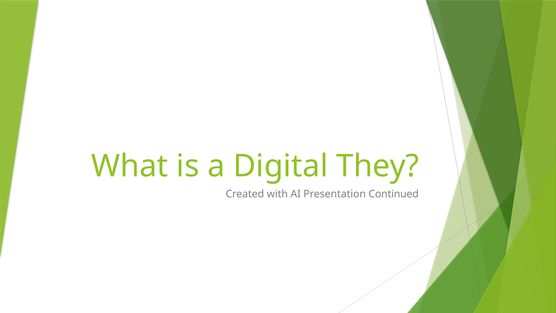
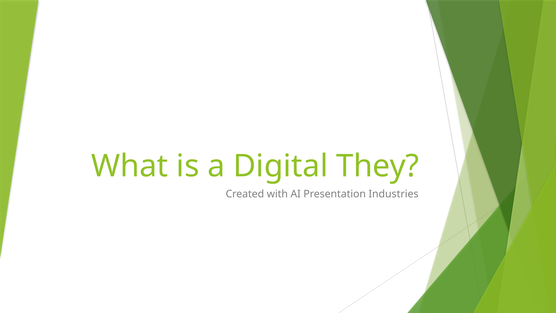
Continued: Continued -> Industries (394, 194)
